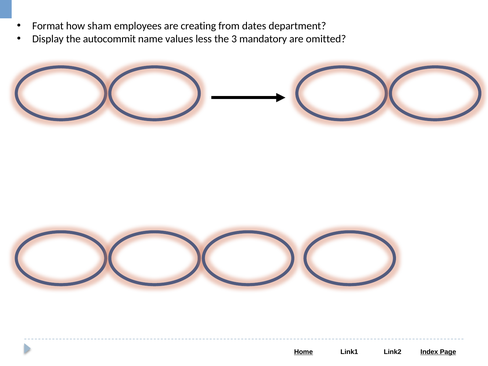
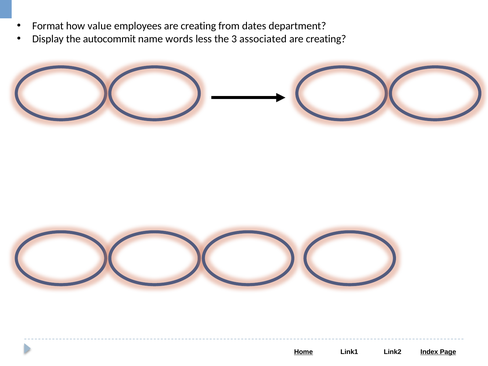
sham: sham -> value (100, 26)
values: values -> words (179, 39)
mandatory: mandatory -> associated (263, 39)
omitted: omitted -> creating (326, 39)
